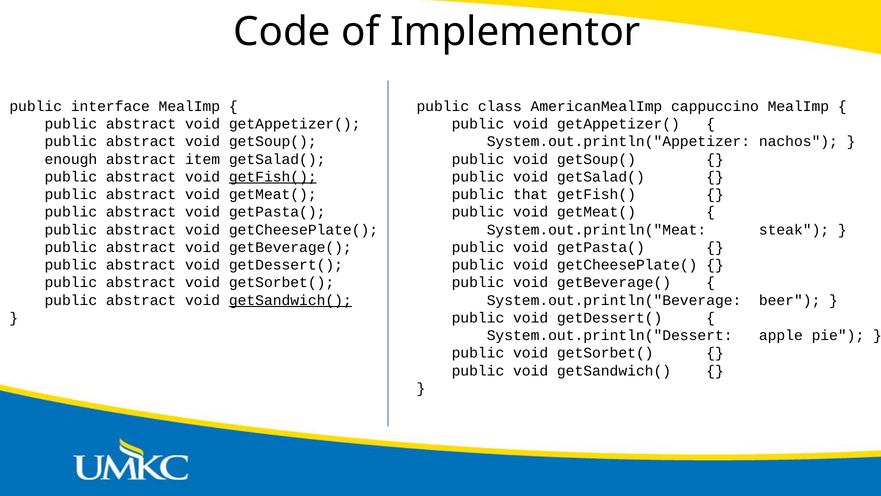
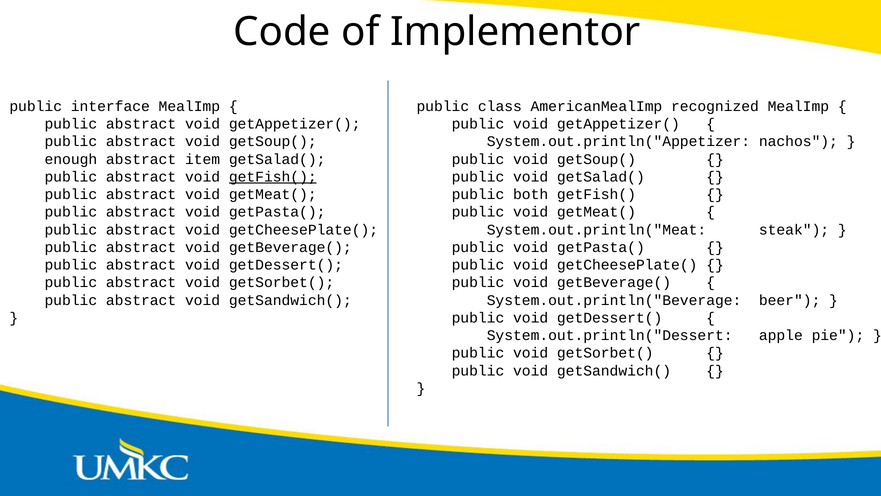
cappuccino: cappuccino -> recognized (715, 106)
that: that -> both (531, 194)
getSandwich( underline: present -> none (290, 300)
